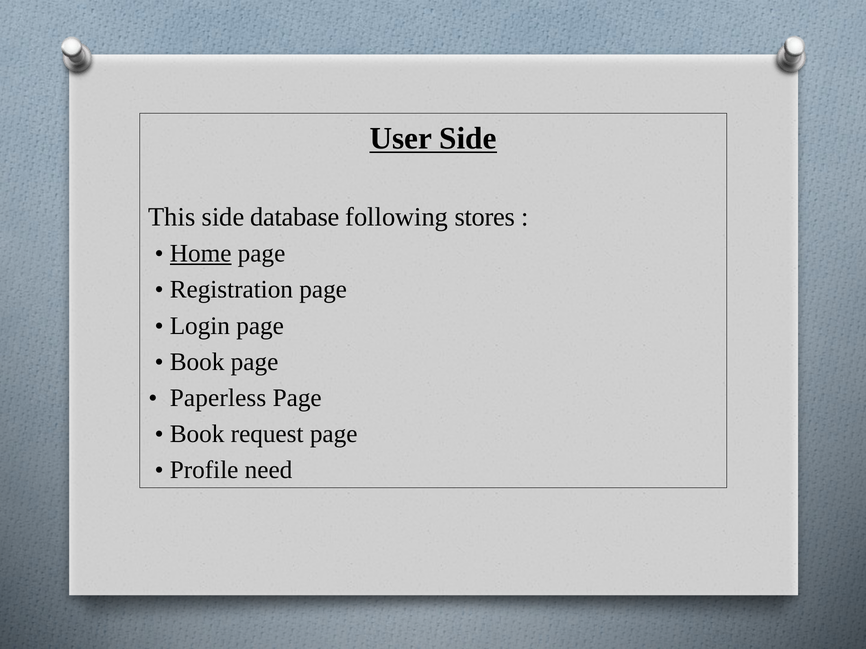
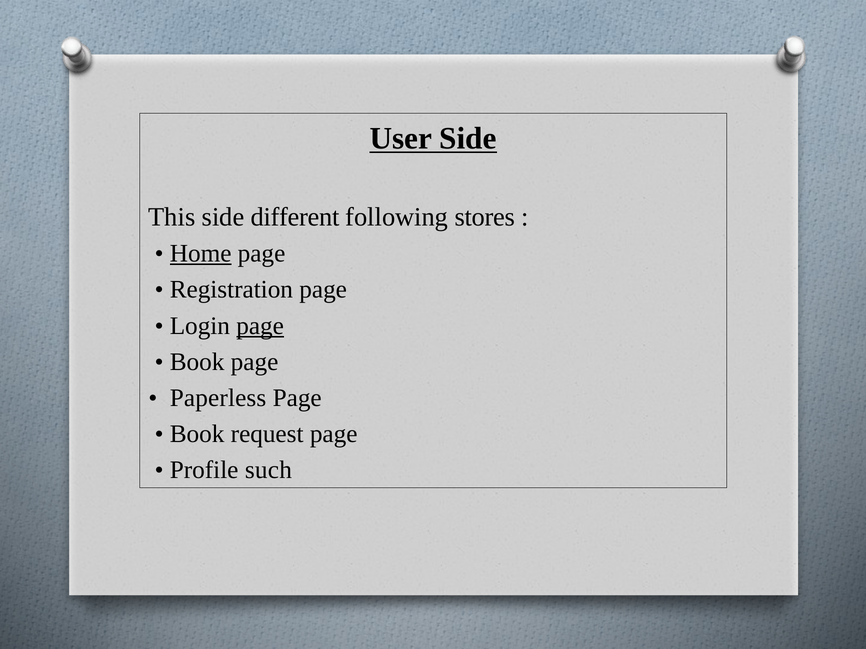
database: database -> different (295, 217)
page underline: none -> present (260, 326)
need: need -> such (268, 470)
